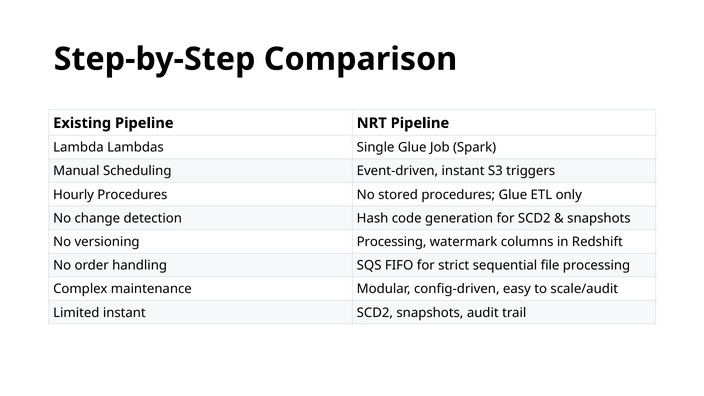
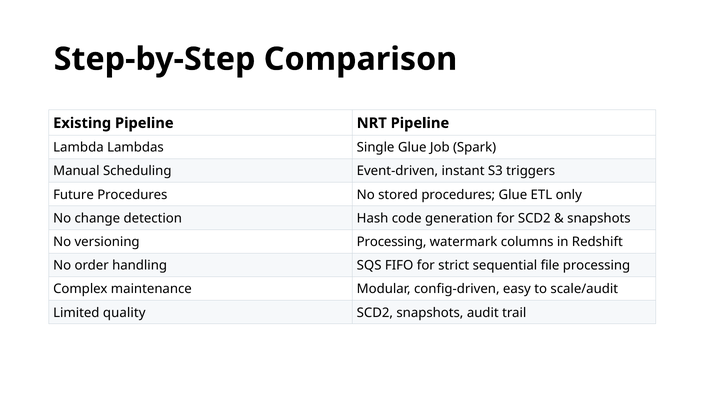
Hourly: Hourly -> Future (73, 195)
Limited instant: instant -> quality (124, 313)
